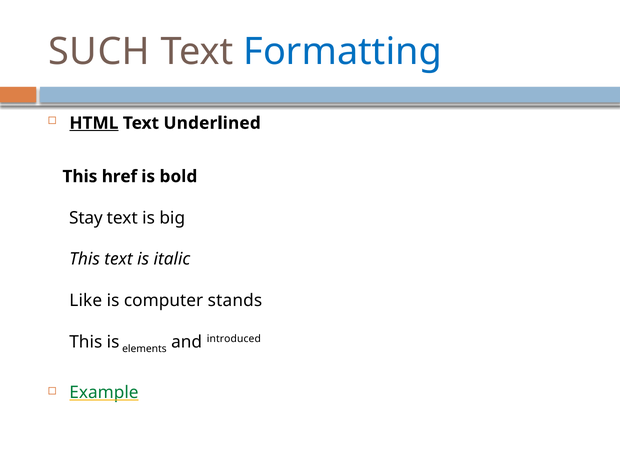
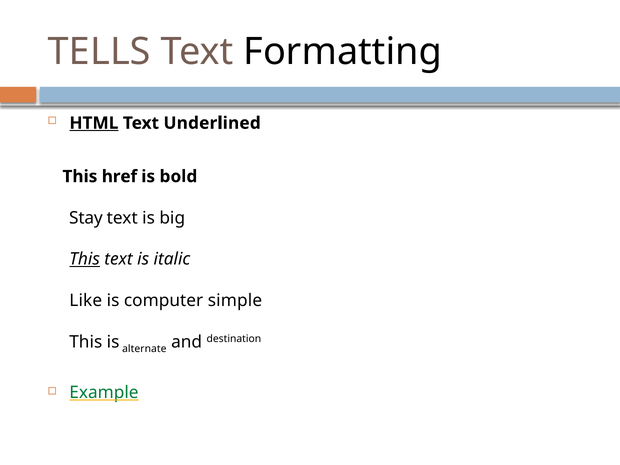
SUCH: SUCH -> TELLS (99, 52)
Formatting colour: blue -> black (343, 52)
This underline: none -> present (85, 259)
stands: stands -> simple (235, 301)
elements: elements -> alternate (144, 349)
introduced: introduced -> destination (234, 339)
